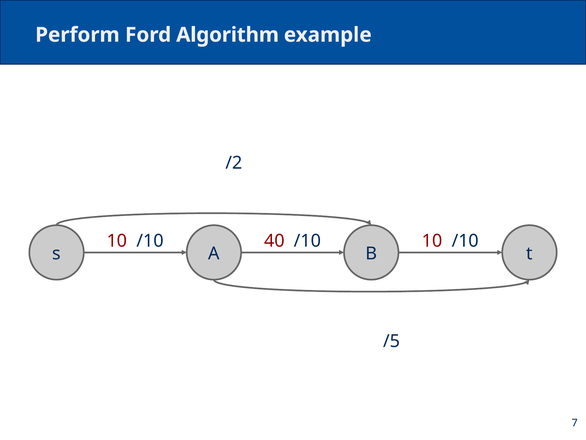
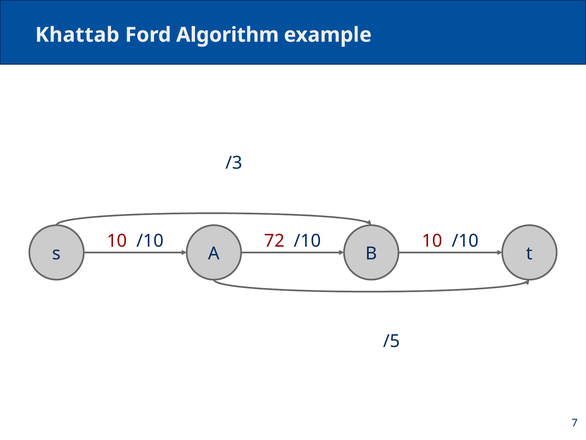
Perform: Perform -> Khattab (77, 35)
/2: /2 -> /3 (234, 163)
40: 40 -> 72 (274, 241)
